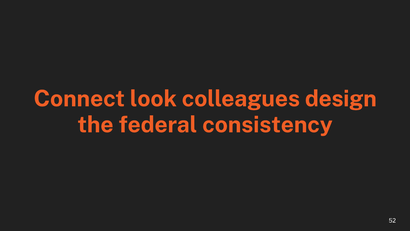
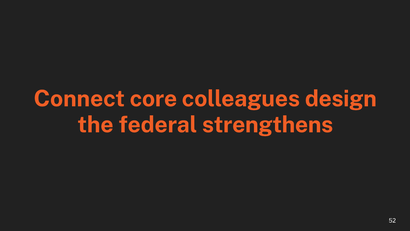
look: look -> core (153, 99)
consistency: consistency -> strengthens (268, 125)
